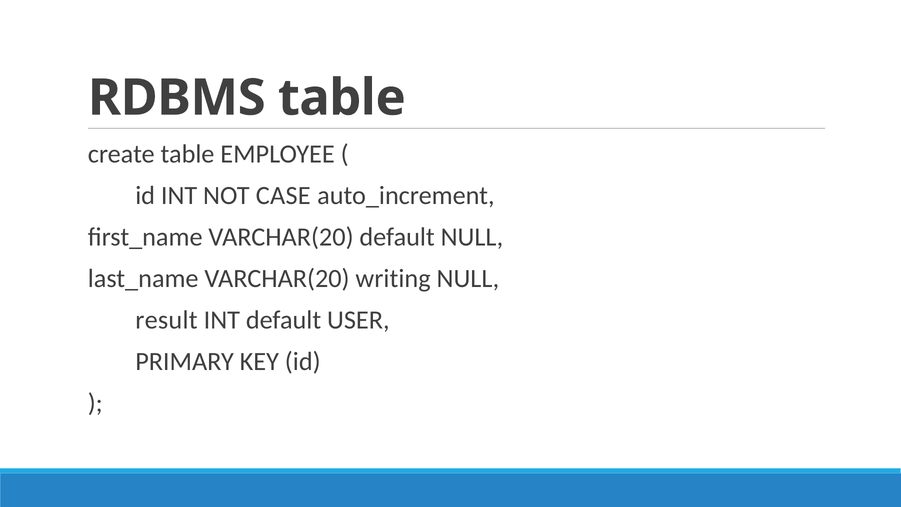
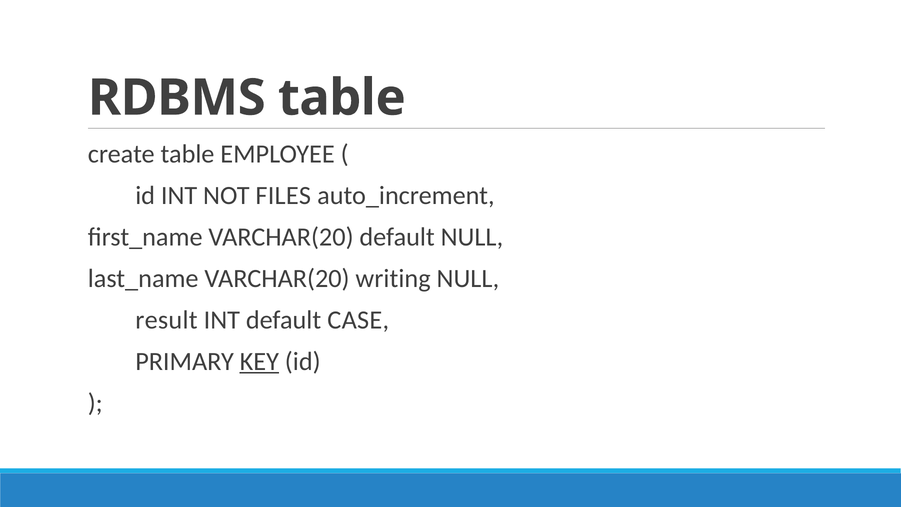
CASE: CASE -> FILES (283, 195)
USER: USER -> CASE (358, 320)
KEY underline: none -> present (259, 361)
